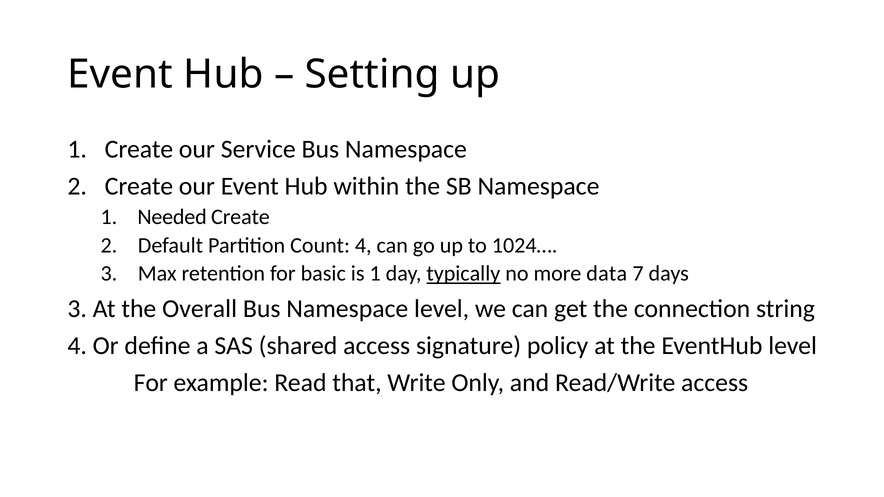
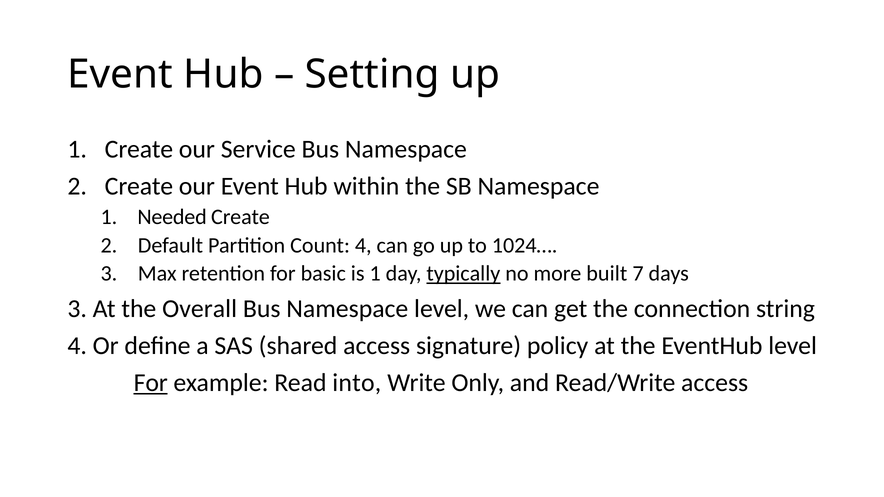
data: data -> built (607, 274)
For underline: none -> present (151, 383)
that: that -> into (357, 383)
